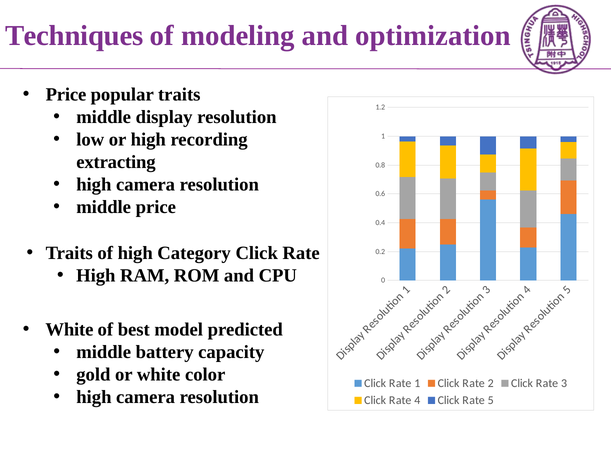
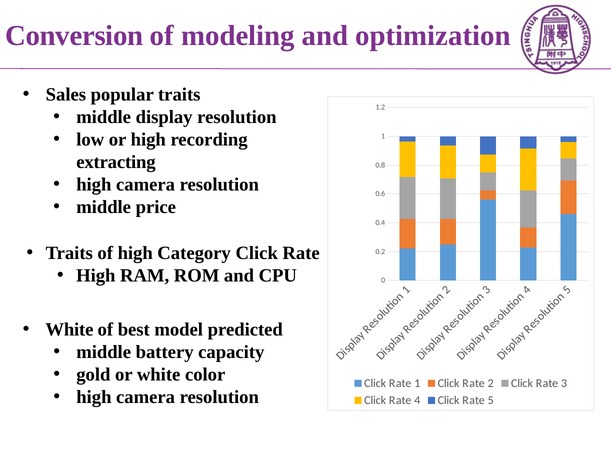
Techniques: Techniques -> Conversion (74, 36)
Price: Price -> Sales (66, 95)
